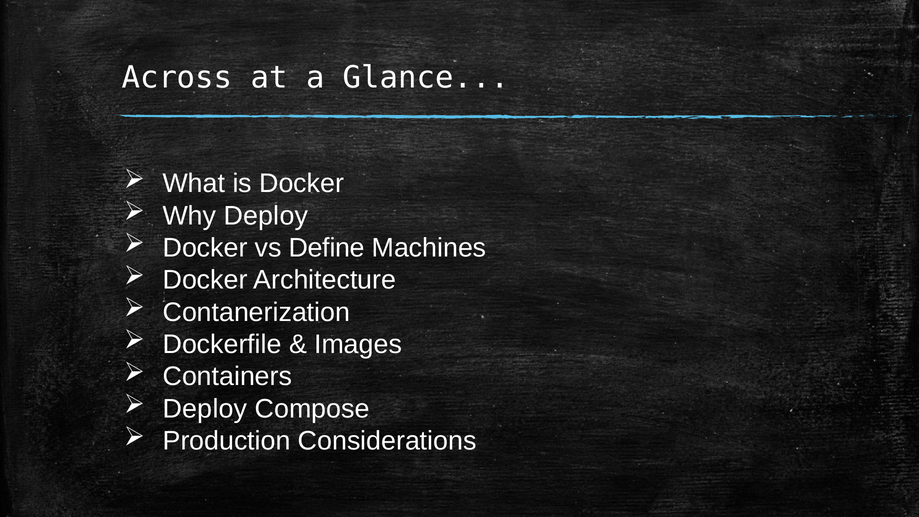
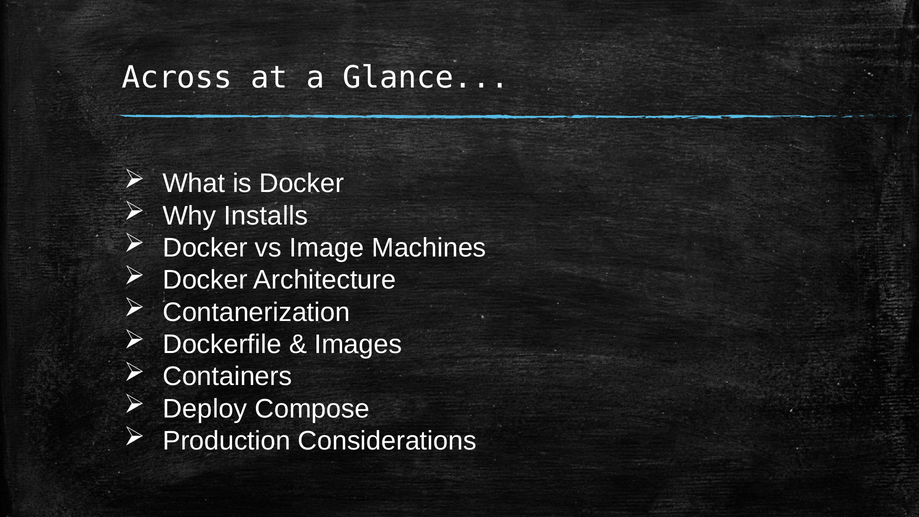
Why Deploy: Deploy -> Installs (266, 216)
Define: Define -> Image (327, 248)
